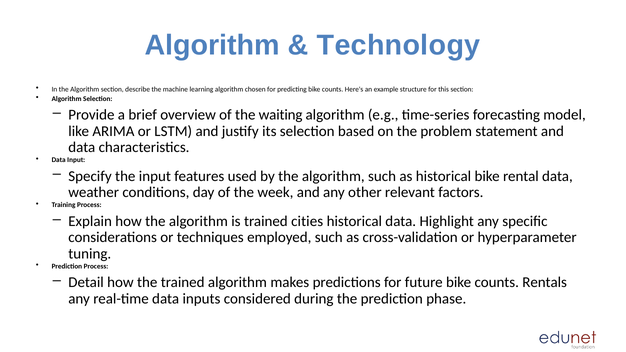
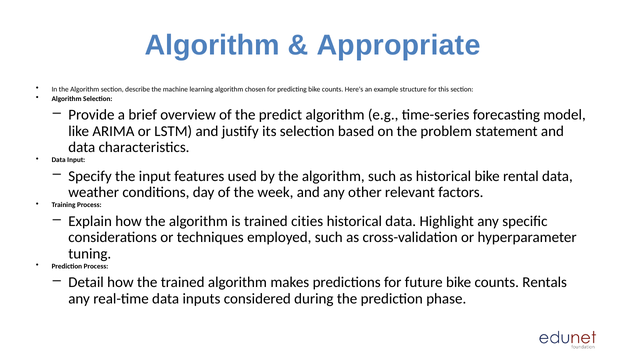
Technology: Technology -> Appropriate (399, 45)
waiting: waiting -> predict (280, 115)
